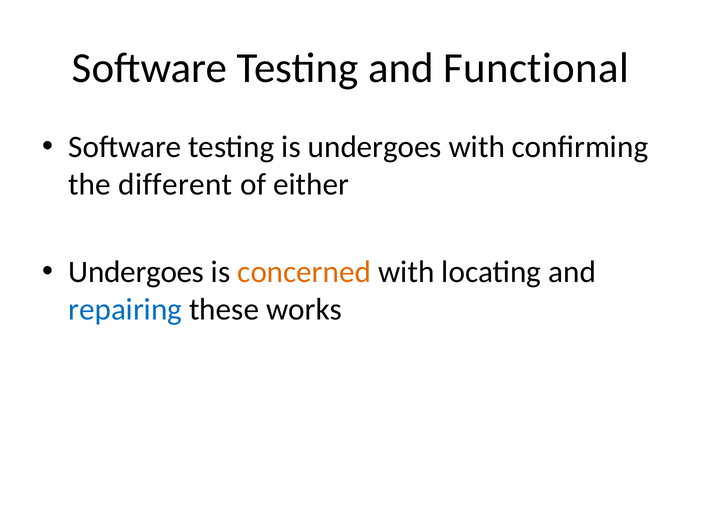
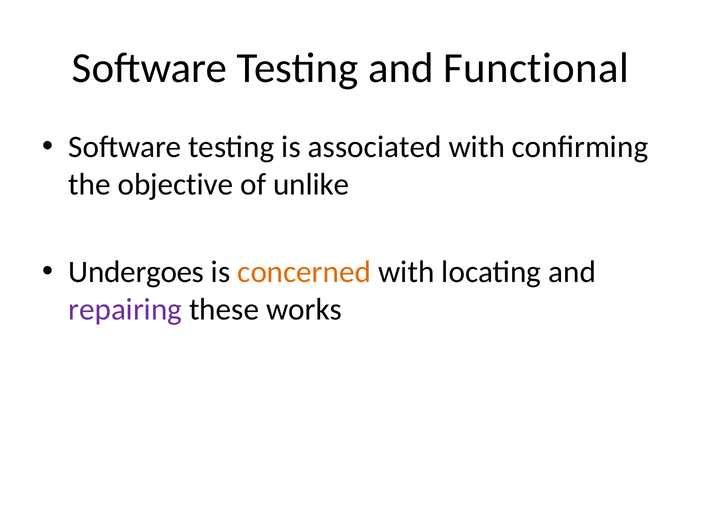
is undergoes: undergoes -> associated (375, 147)
different: different -> objective (175, 185)
either: either -> unlike (311, 185)
repairing colour: blue -> purple (125, 310)
